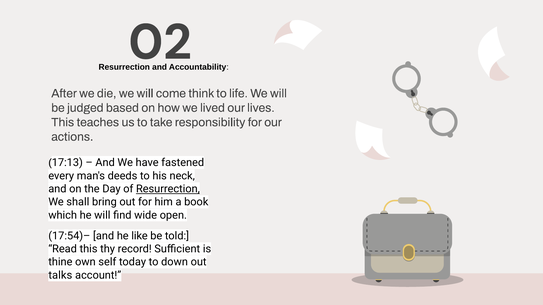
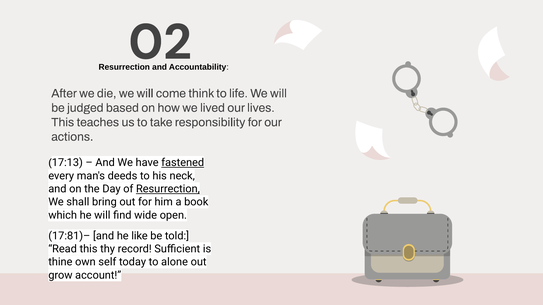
fastened underline: none -> present (183, 163)
17:54)–: 17:54)– -> 17:81)– (69, 236)
down: down -> alone (175, 262)
talks: talks -> grow (60, 275)
